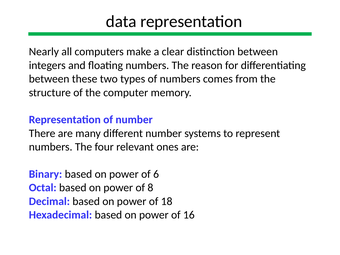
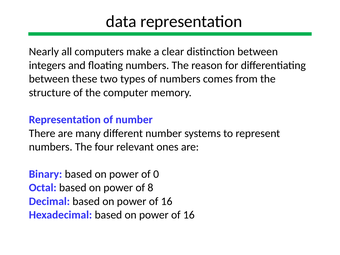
6: 6 -> 0 (156, 174)
18: 18 -> 16 (167, 201)
